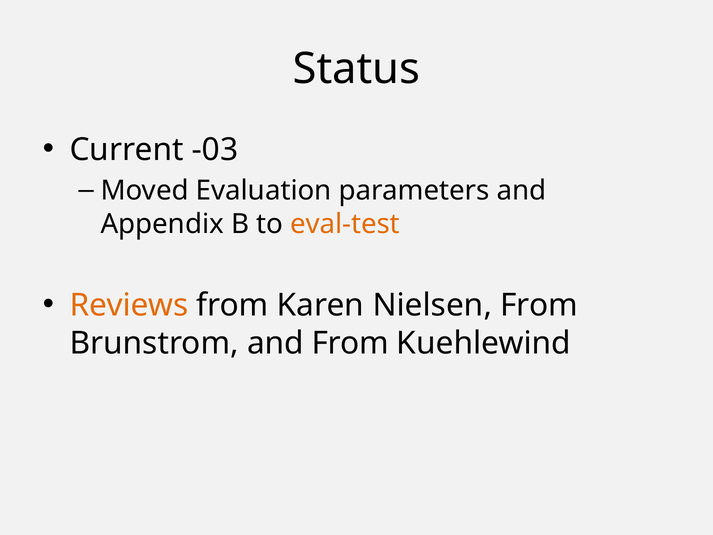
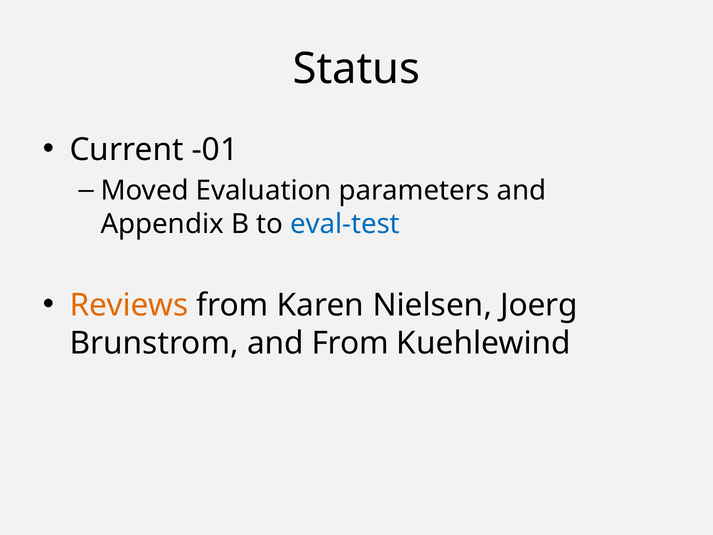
-03: -03 -> -01 (215, 150)
eval-test colour: orange -> blue (345, 224)
Nielsen From: From -> Joerg (539, 305)
